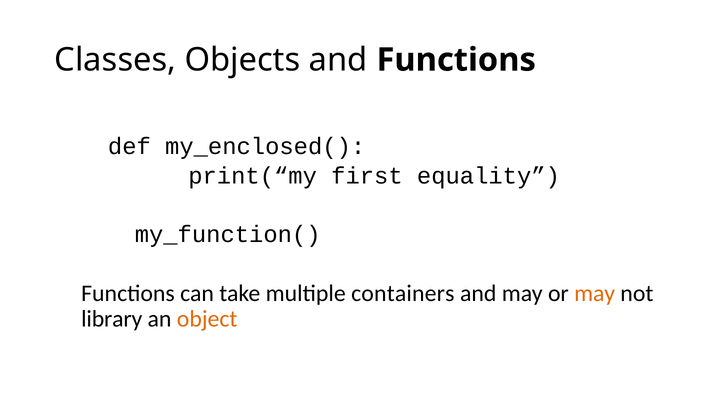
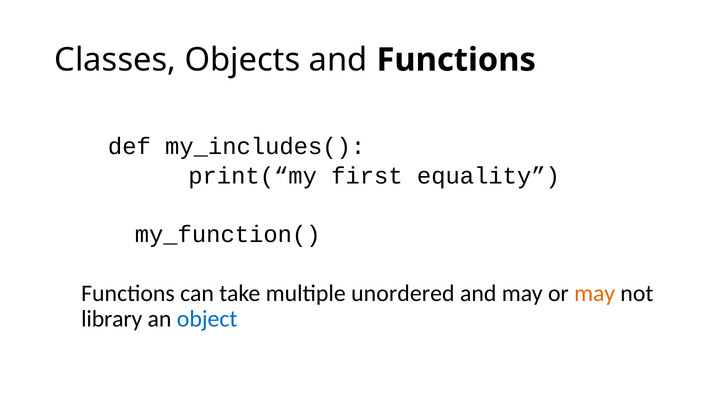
my_enclosed(: my_enclosed( -> my_includes( (265, 147)
containers: containers -> unordered (403, 294)
object colour: orange -> blue (207, 319)
